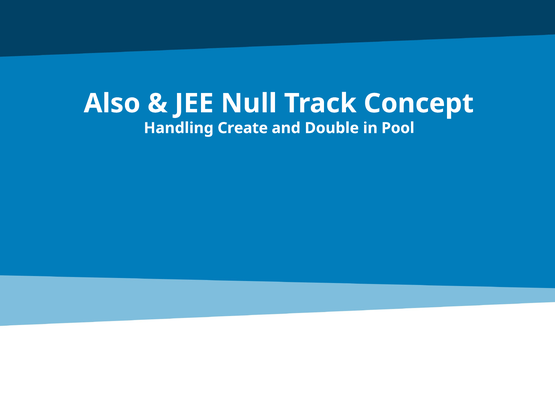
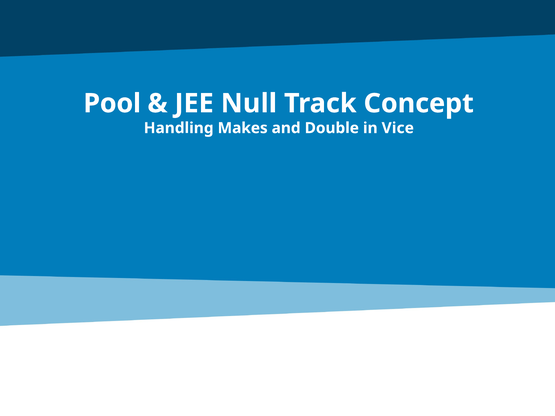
Also: Also -> Pool (112, 103)
Create: Create -> Makes (243, 128)
Pool: Pool -> Vice (398, 128)
